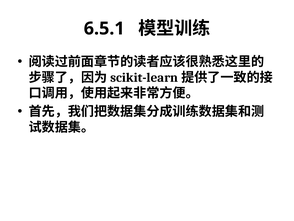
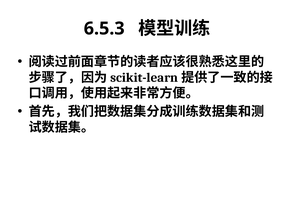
6.5.1: 6.5.1 -> 6.5.3 (104, 28)
